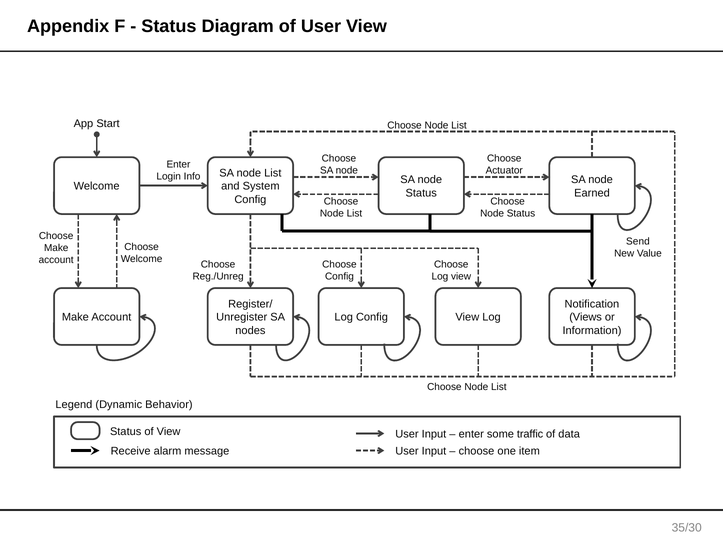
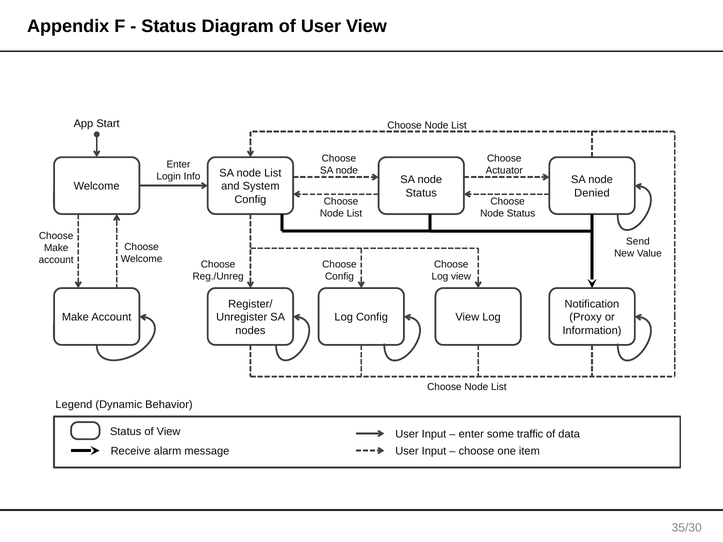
Earned: Earned -> Denied (592, 193)
Views: Views -> Proxy (585, 317)
